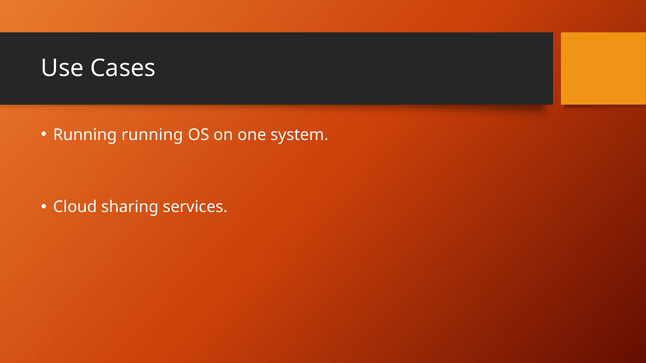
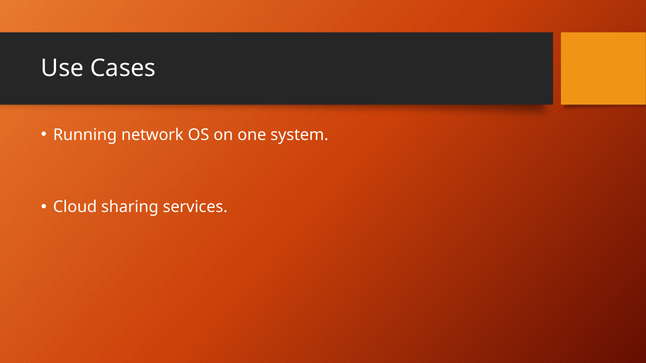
Running running: running -> network (152, 135)
